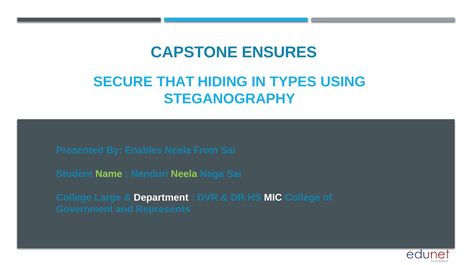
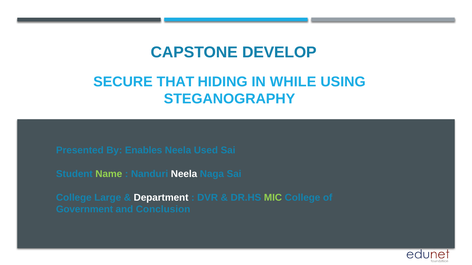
ENSURES: ENSURES -> DEVELOP (279, 52)
TYPES: TYPES -> WHILE (293, 82)
From: From -> Used (206, 151)
Neela colour: light green -> white (184, 174)
MIC colour: white -> light green (273, 198)
Represents: Represents -> Conclusion (163, 210)
